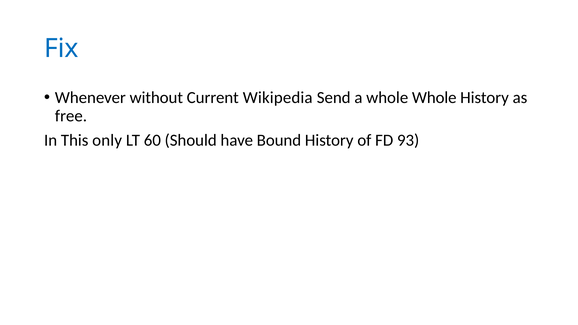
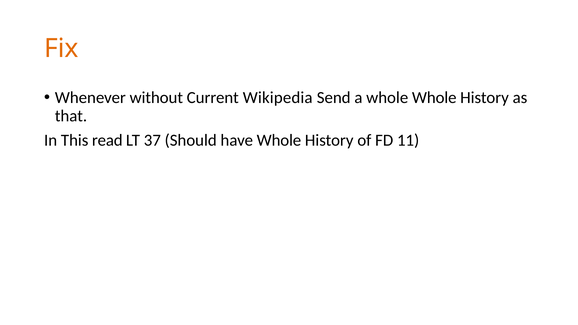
Fix colour: blue -> orange (61, 49)
free: free -> that (71, 116)
only: only -> read (107, 140)
60: 60 -> 37 (152, 140)
have Bound: Bound -> Whole (279, 140)
93: 93 -> 11 (408, 140)
